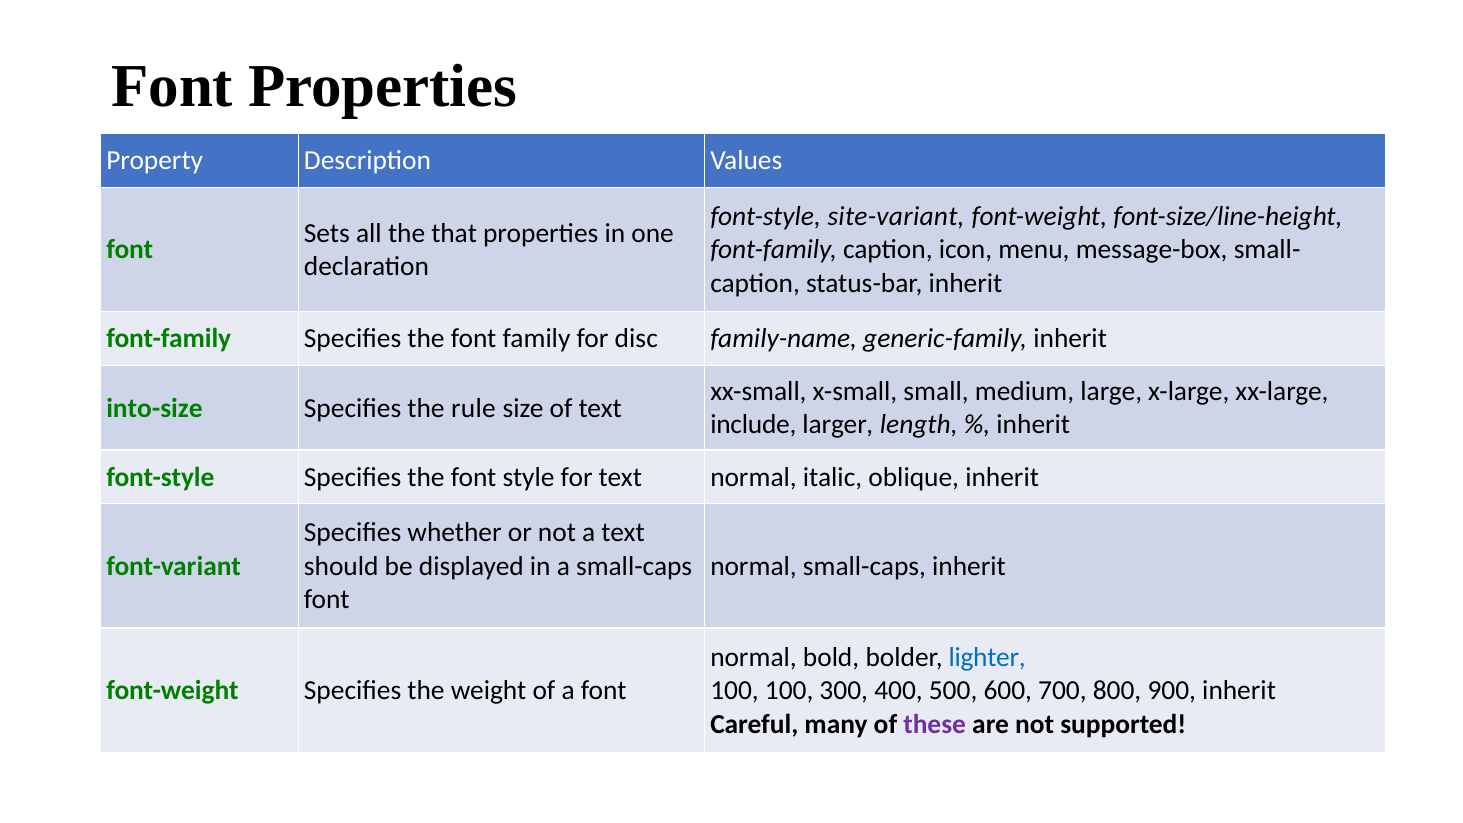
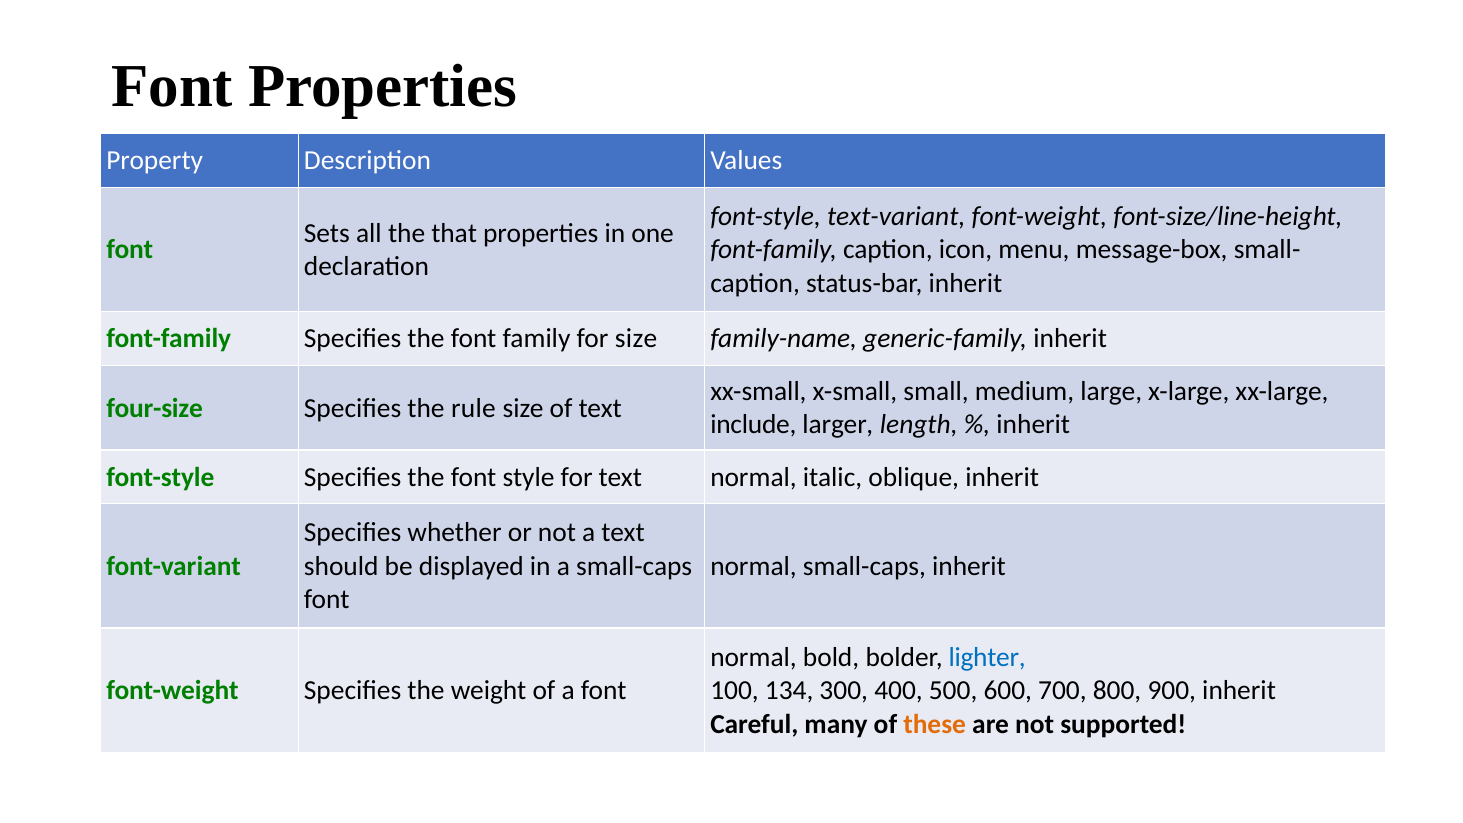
site-variant: site-variant -> text-variant (896, 216)
for disc: disc -> size (636, 339)
into-size: into-size -> four-size (155, 408)
100 100: 100 -> 134 (789, 691)
these colour: purple -> orange (935, 724)
